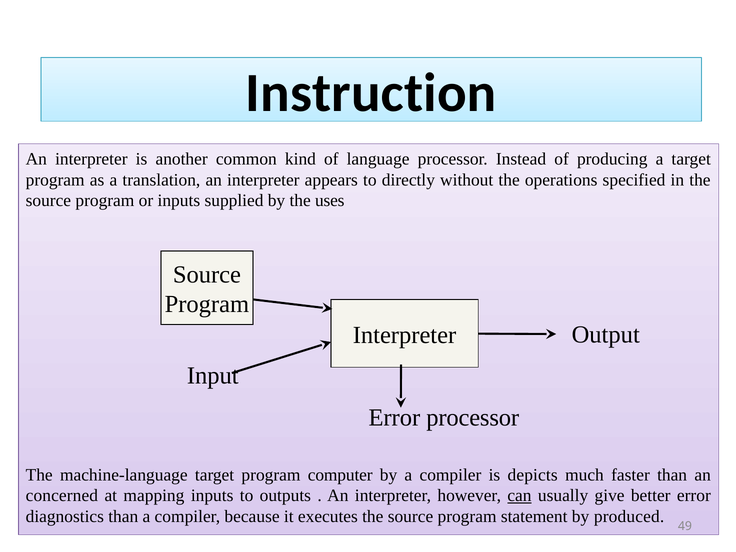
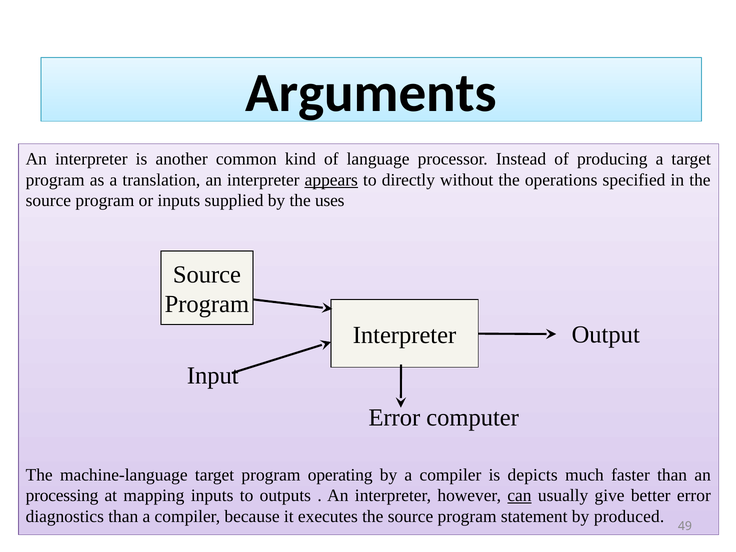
Instruction: Instruction -> Arguments (371, 93)
appears underline: none -> present (331, 180)
Error processor: processor -> computer (473, 417)
computer: computer -> operating (340, 475)
concerned: concerned -> processing (62, 496)
